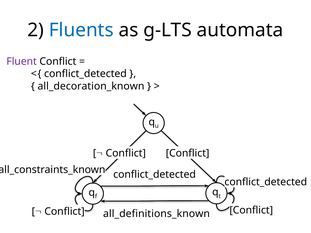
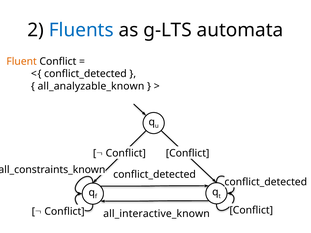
Fluent colour: purple -> orange (22, 61)
all_decoration_known: all_decoration_known -> all_analyzable_known (91, 86)
all_definitions_known: all_definitions_known -> all_interactive_known (156, 214)
